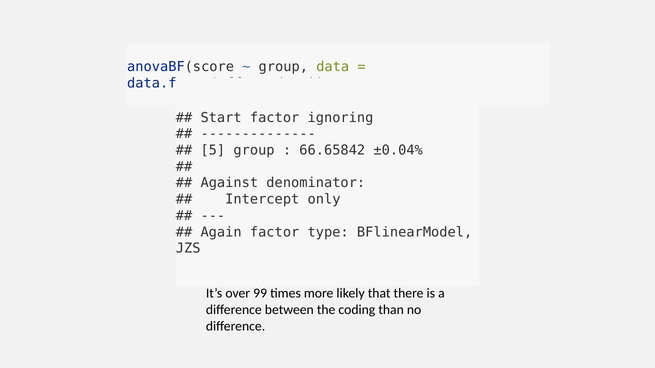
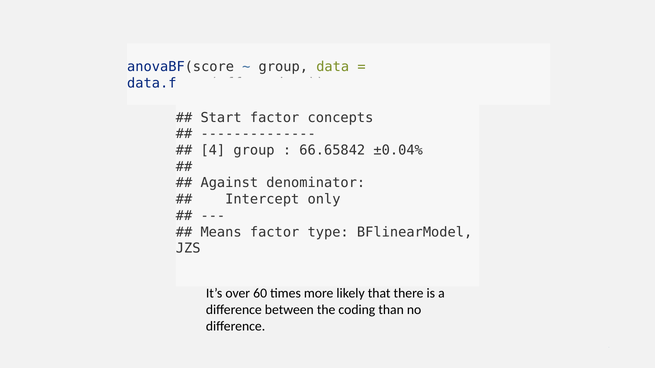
ignoring: ignoring -> concepts (340, 118)
5: 5 -> 4 (213, 150)
Again: Again -> Means (221, 232)
99: 99 -> 60 (260, 294)
